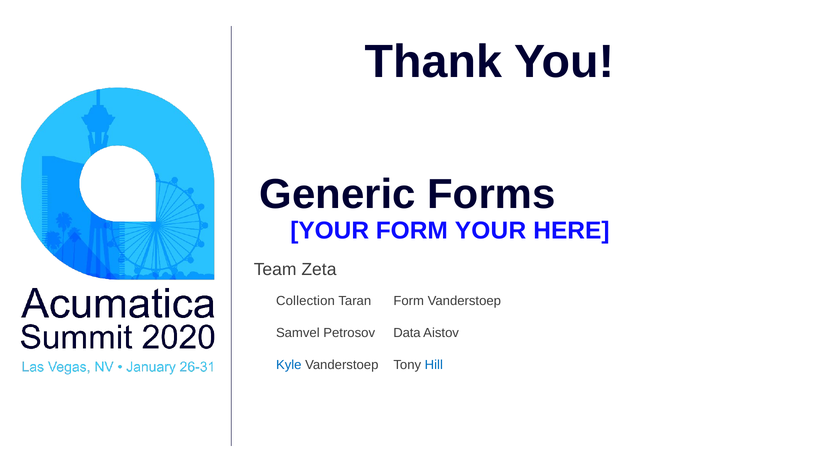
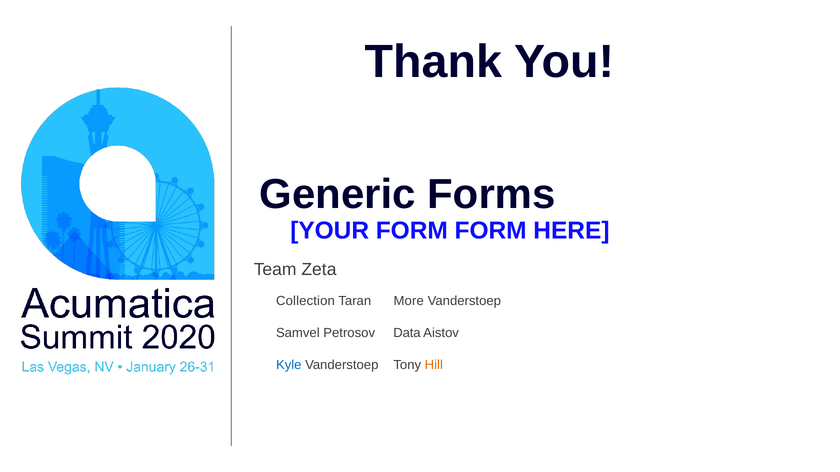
FORM YOUR: YOUR -> FORM (491, 231)
Taran Form: Form -> More (409, 301)
Hill colour: blue -> orange (434, 366)
